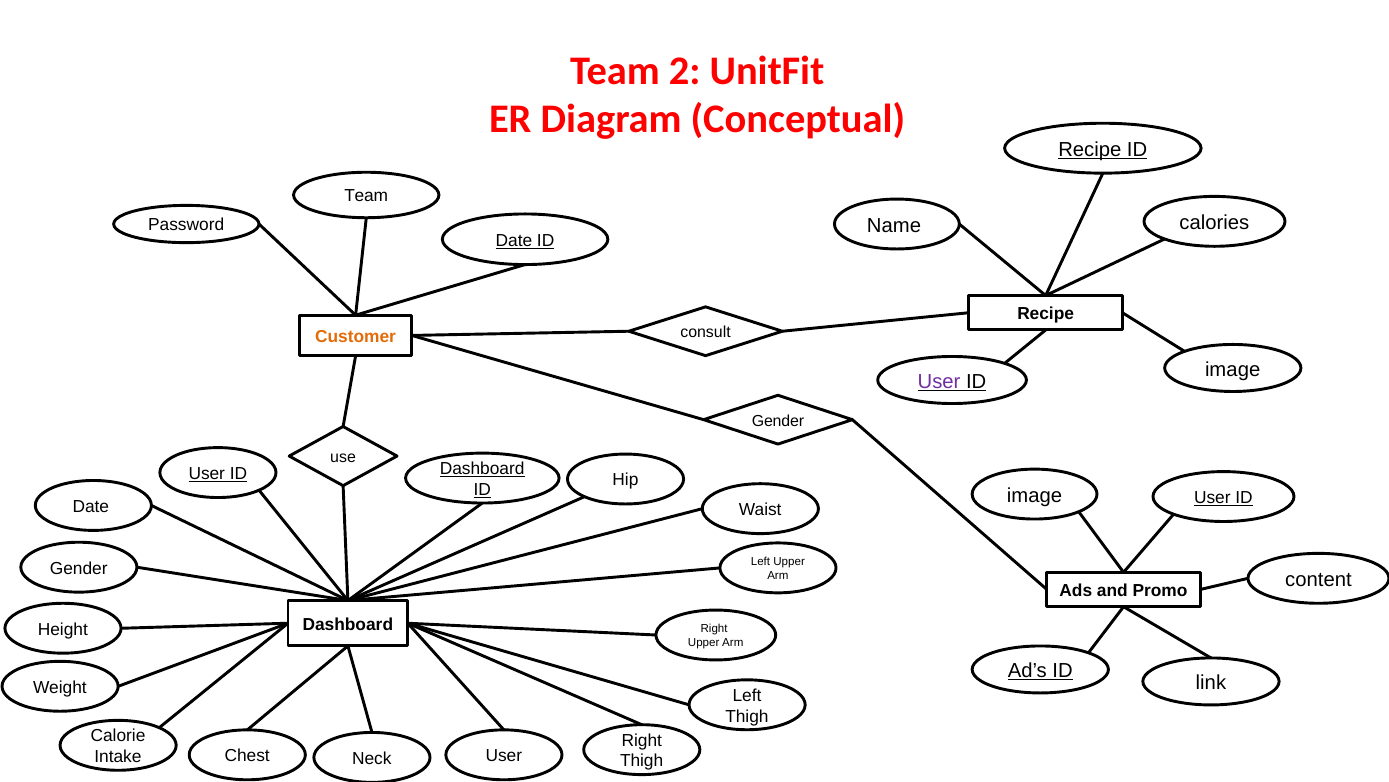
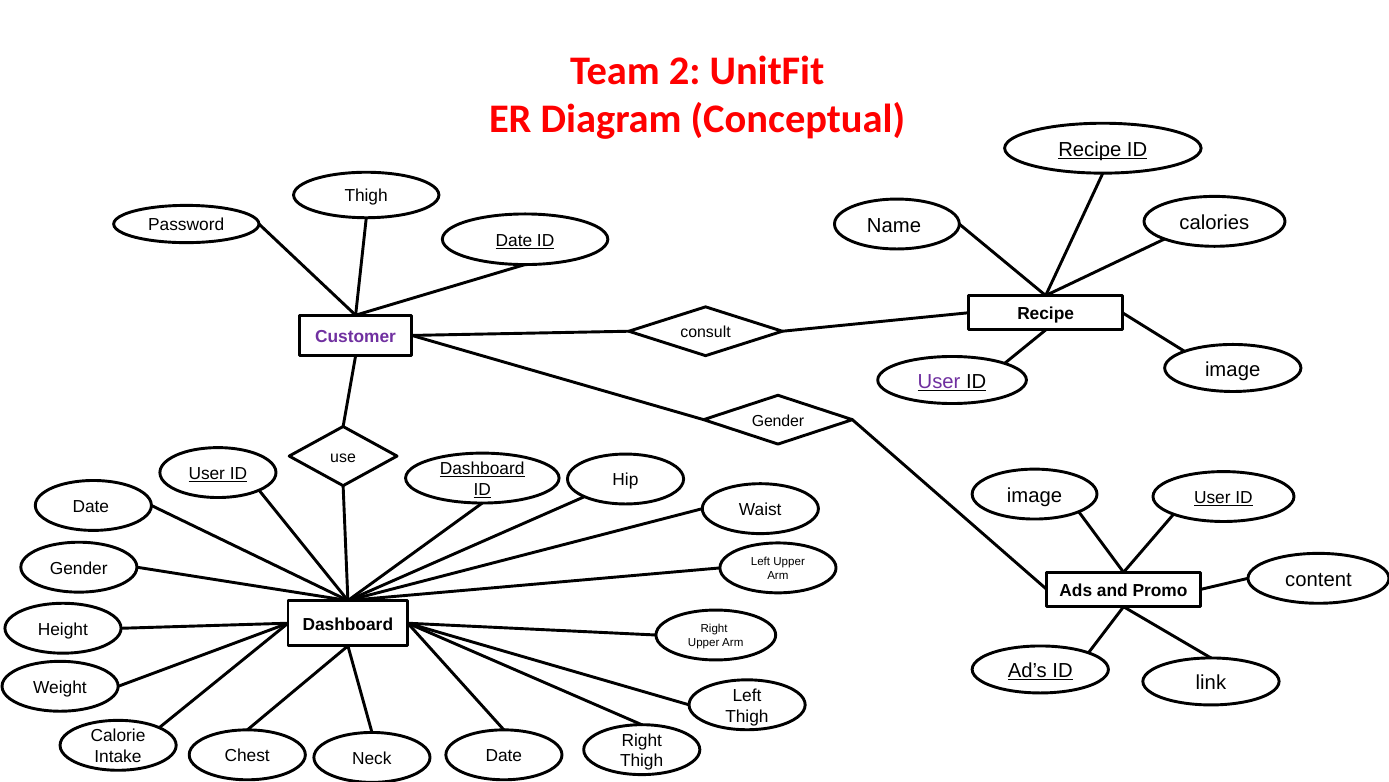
Team: Team -> Thigh (366, 196)
Customer colour: orange -> purple (356, 336)
Neck User: User -> Date (504, 755)
